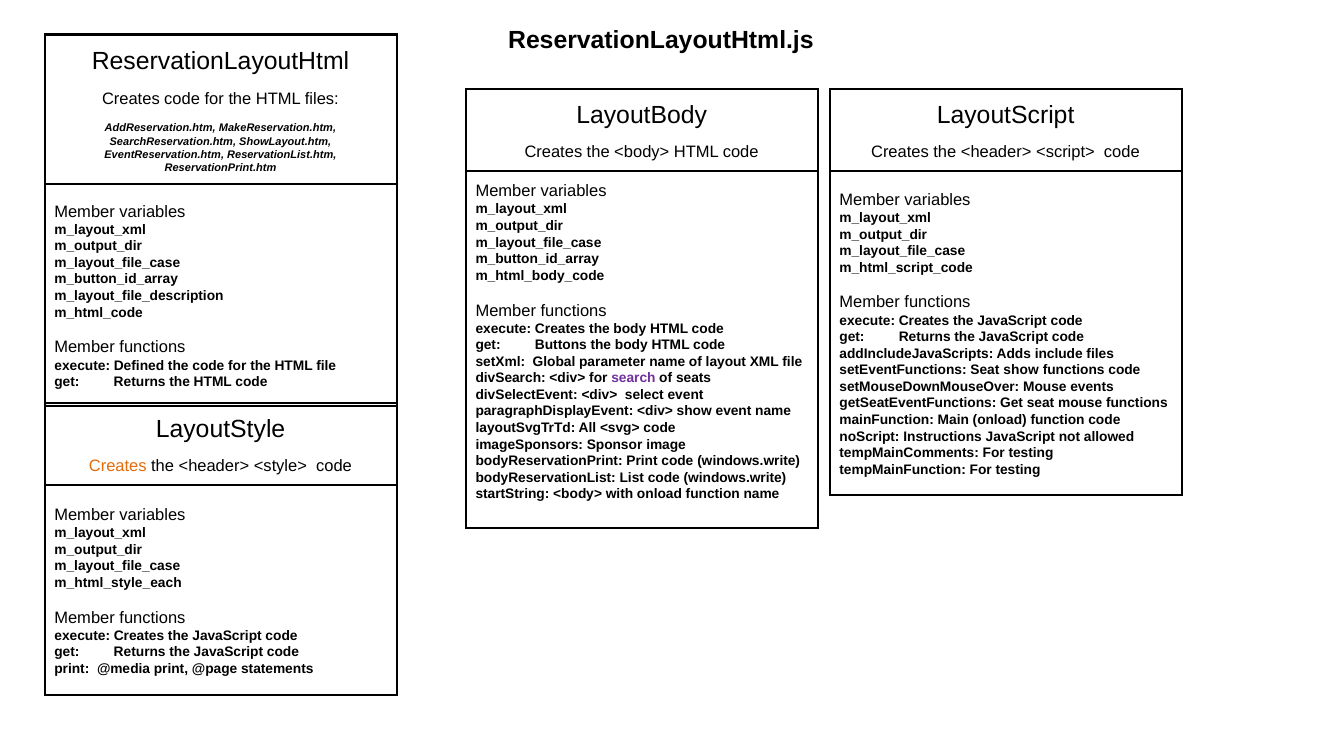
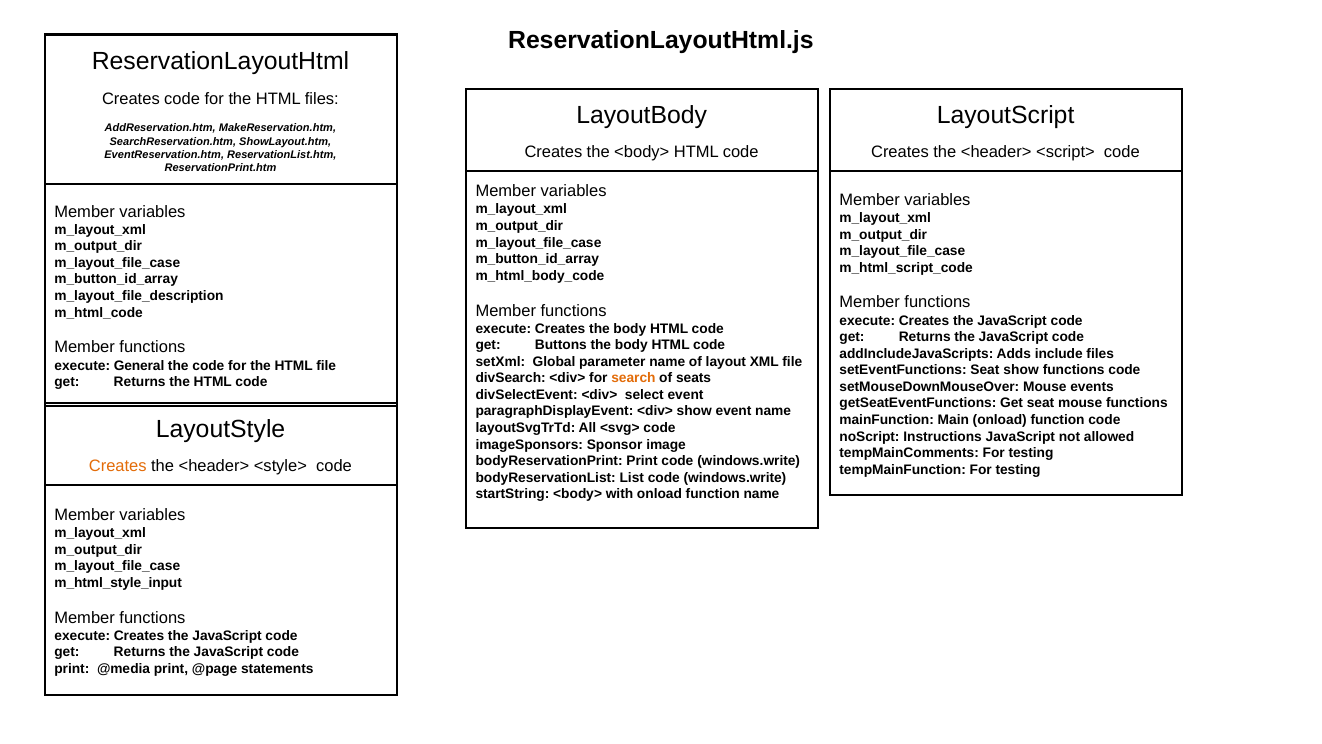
Defined: Defined -> General (139, 365)
search colour: purple -> orange (633, 378)
m_html_style_each: m_html_style_each -> m_html_style_input (118, 582)
